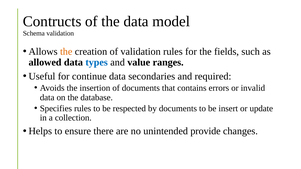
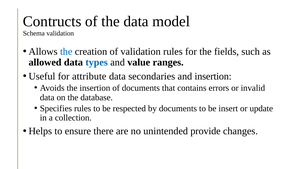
the colour: orange -> blue (66, 52)
continue: continue -> attribute (89, 76)
and required: required -> insertion (213, 76)
